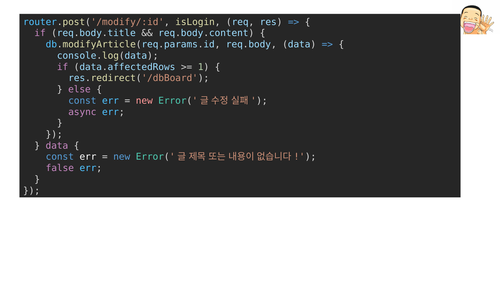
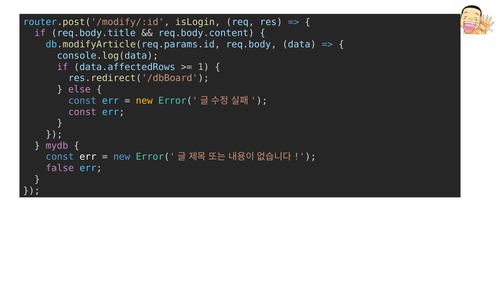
new colour: pink -> yellow (144, 101)
async: async -> const (82, 112)
data: data -> mydb (57, 146)
